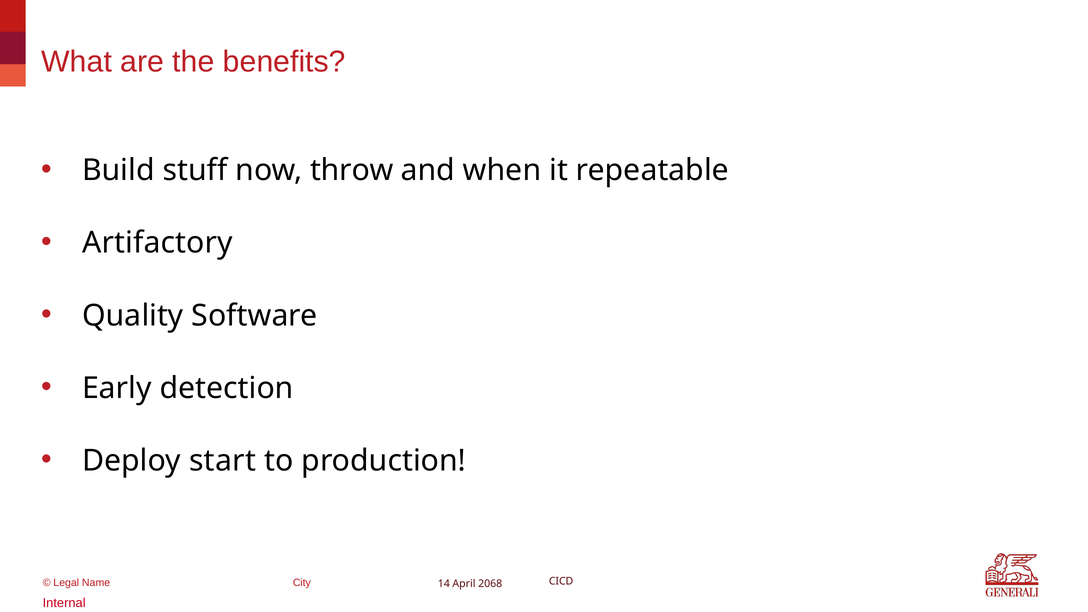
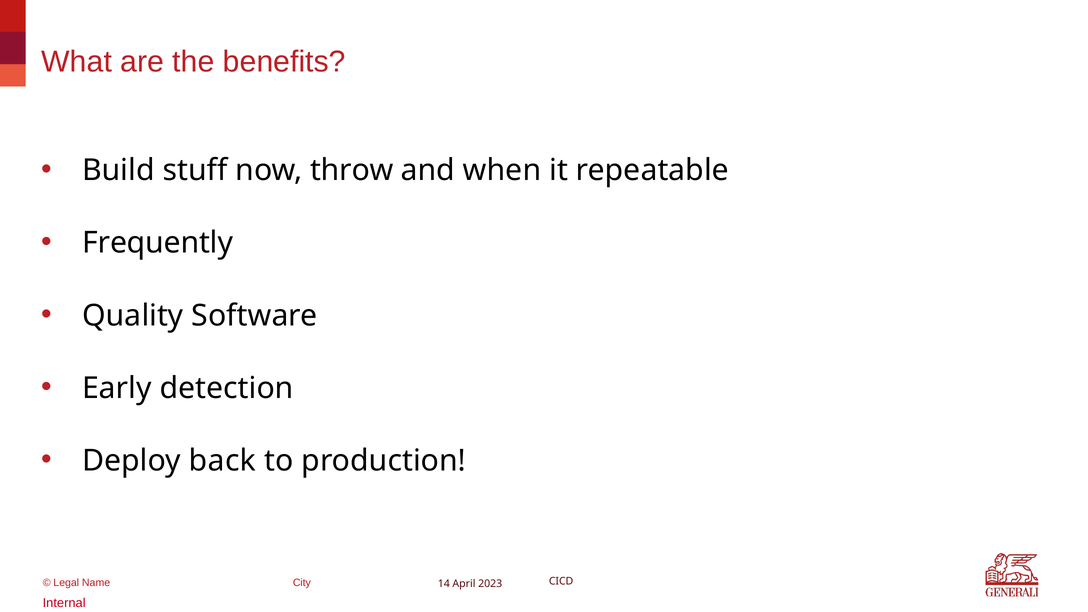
Artifactory: Artifactory -> Frequently (158, 243)
start: start -> back (223, 461)
2068: 2068 -> 2023 (490, 584)
